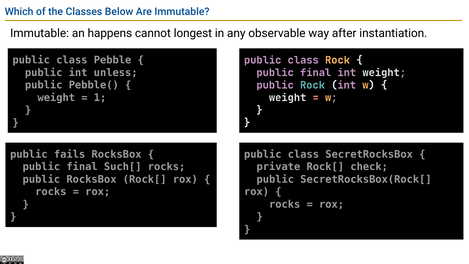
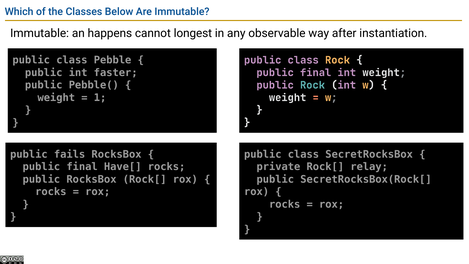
unless: unless -> faster (116, 73)
Such[: Such[ -> Have[ (123, 167)
check: check -> relay (369, 167)
